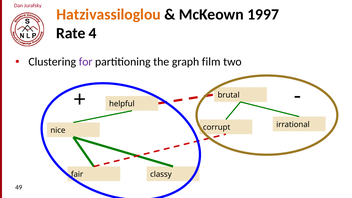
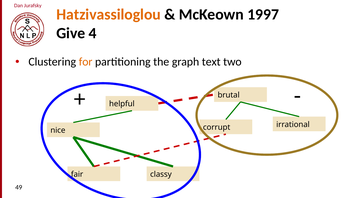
Rate: Rate -> Give (71, 33)
for colour: purple -> orange (86, 62)
film: film -> text (211, 62)
